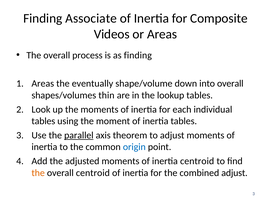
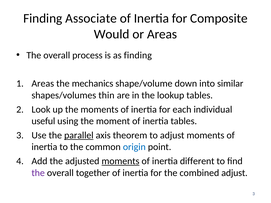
Videos: Videos -> Would (112, 34)
eventually: eventually -> mechanics (93, 84)
into overall: overall -> similar (230, 84)
tables: tables -> useful (43, 121)
moments underline: none -> present (120, 161)
inertia centroid: centroid -> different (197, 161)
the colour: orange -> purple (38, 173)
overall centroid: centroid -> together (93, 173)
